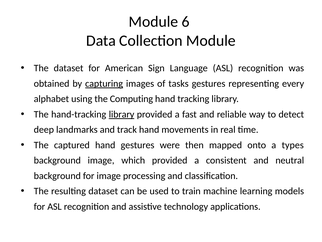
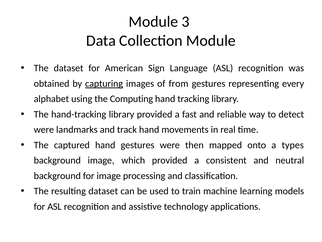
6: 6 -> 3 (186, 22)
tasks: tasks -> from (179, 83)
library underline: present -> none (122, 114)
deep: deep -> were (44, 129)
